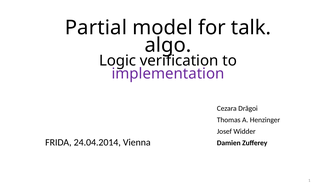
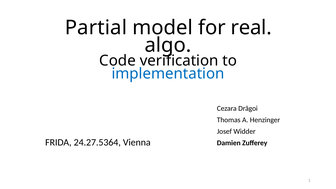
talk: talk -> real (251, 28)
Logic: Logic -> Code (117, 61)
implementation colour: purple -> blue (168, 74)
24.04.2014: 24.04.2014 -> 24.27.5364 (97, 142)
